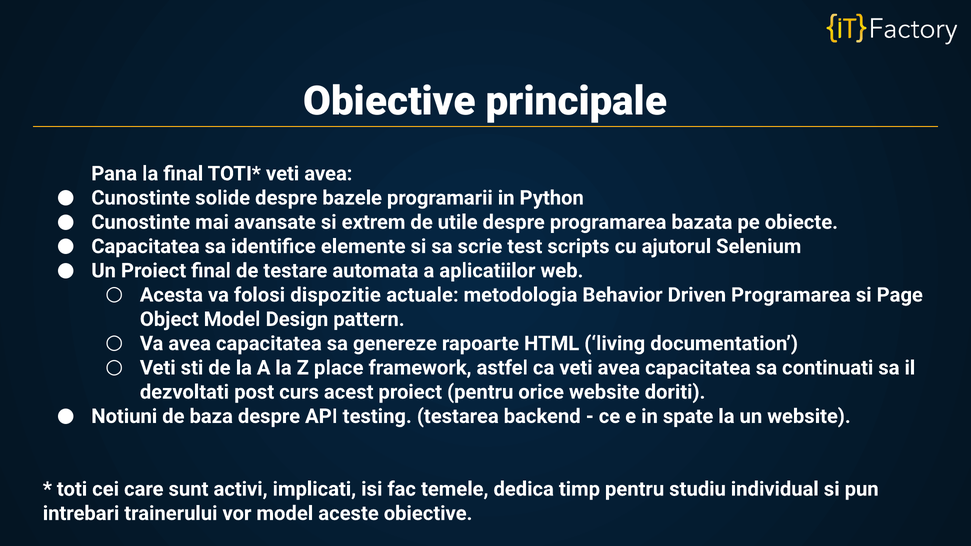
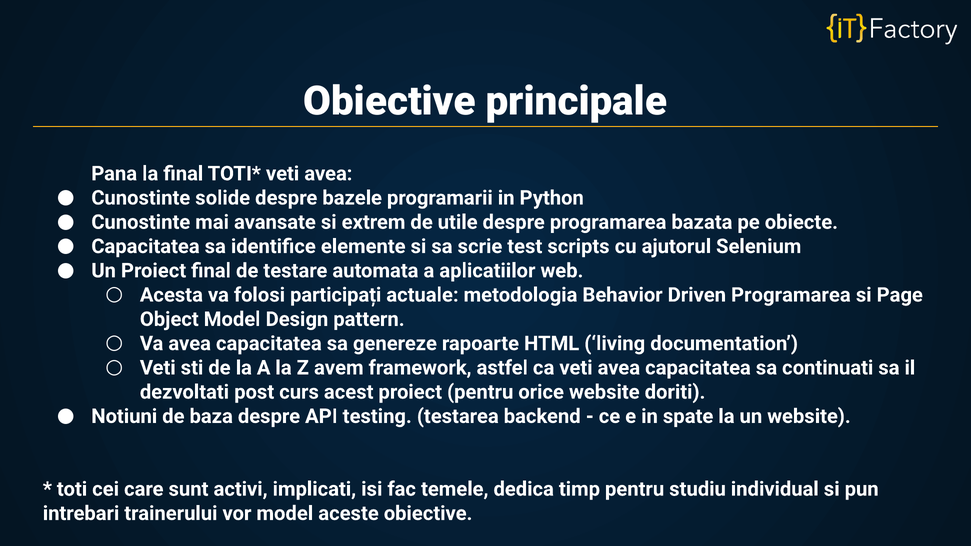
dispozitie: dispozitie -> participați (336, 295)
place: place -> avem (339, 368)
